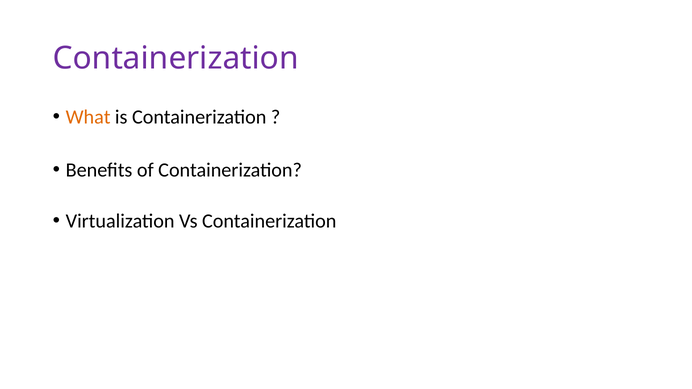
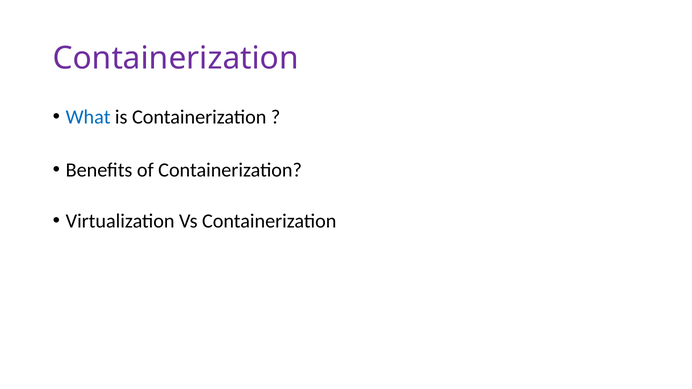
What colour: orange -> blue (88, 117)
